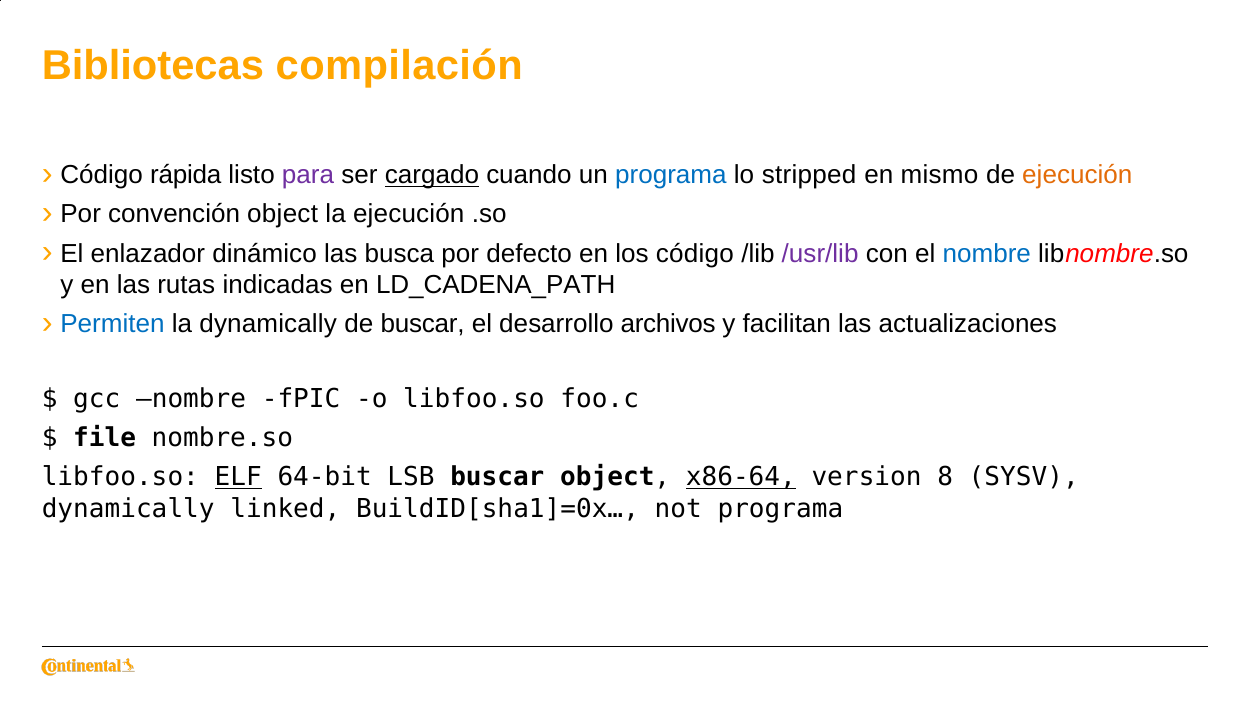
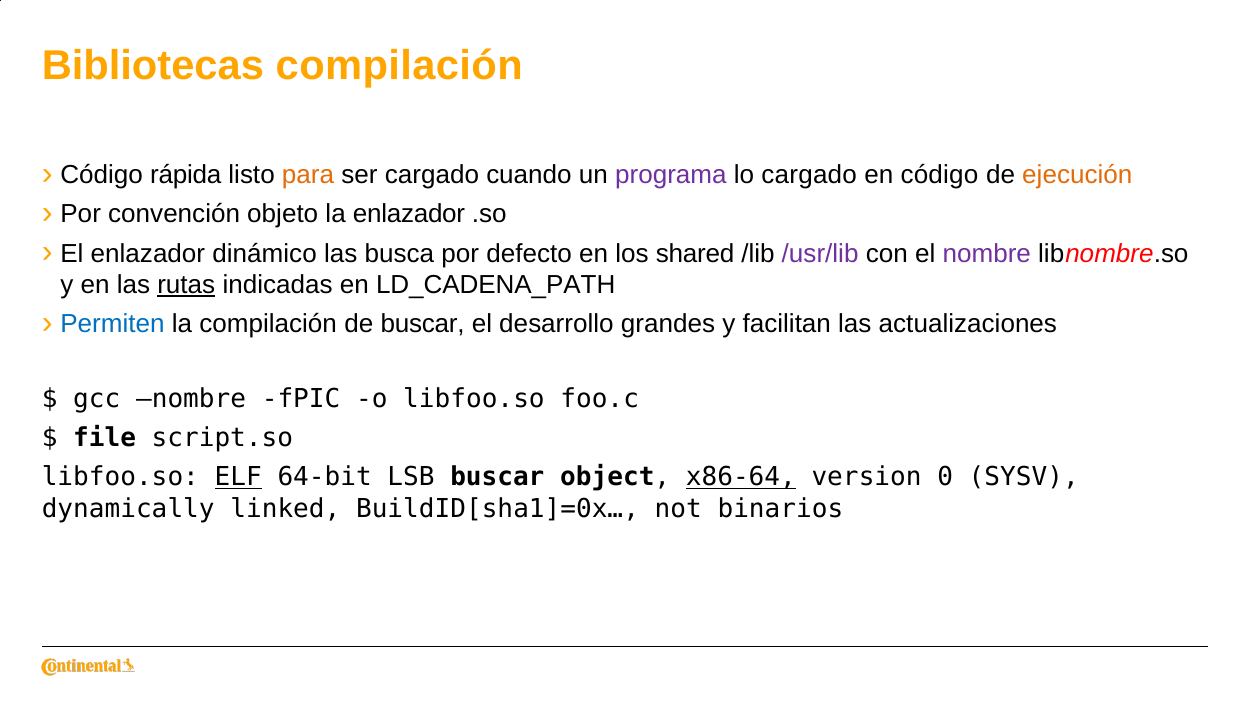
para colour: purple -> orange (308, 175)
cargado underline: present -> none (432, 175)
programa colour: blue -> purple (671, 175)
lo stripped: stripped -> cargado (809, 175)
en mismo: mismo -> código (939, 175)
convención object: object -> objeto (283, 214)
la ejecución: ejecución -> enlazador (409, 214)
los código: código -> shared (695, 253)
nombre colour: blue -> purple (987, 253)
rutas underline: none -> present (186, 285)
la dynamically: dynamically -> compilación (268, 324)
archivos: archivos -> grandes (668, 324)
nombre.so: nombre.so -> script.so (222, 438)
8: 8 -> 0 (945, 477)
not programa: programa -> binarios (780, 509)
